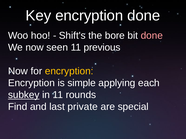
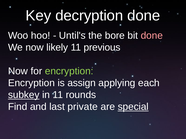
Key encryption: encryption -> decryption (89, 16)
Shift's: Shift's -> Until's (72, 36)
seen: seen -> likely (57, 48)
encryption colour: yellow -> light green (69, 71)
simple: simple -> assign (82, 83)
special underline: none -> present (133, 107)
